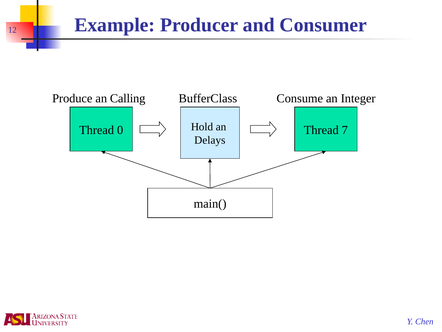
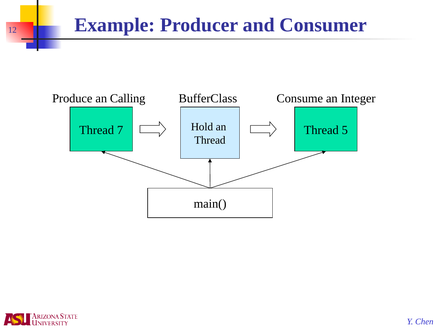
0: 0 -> 7 (120, 130)
7: 7 -> 5 (345, 130)
Delays: Delays -> Thread (210, 140)
